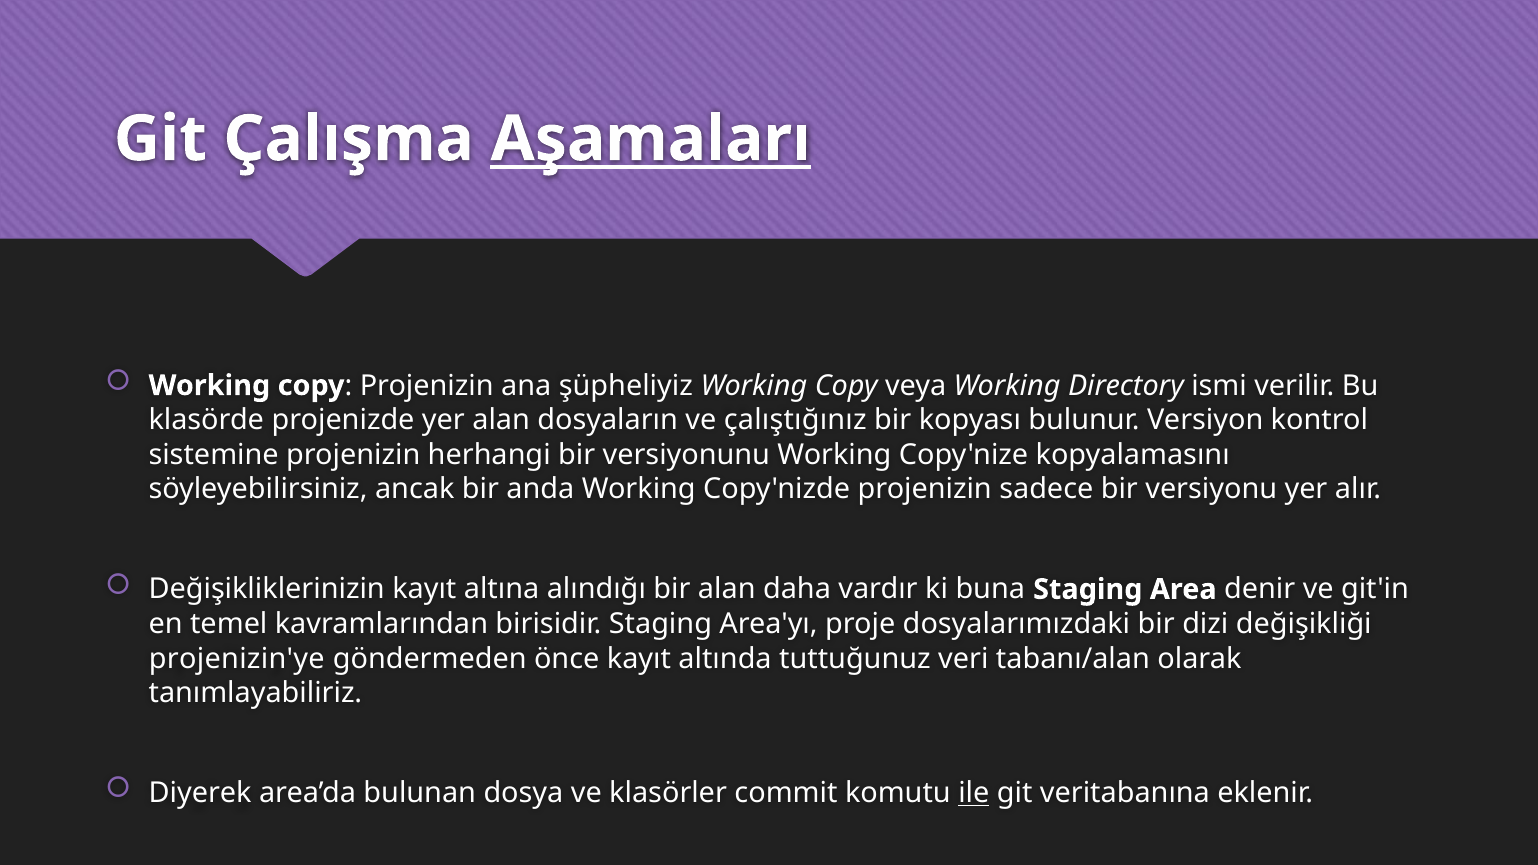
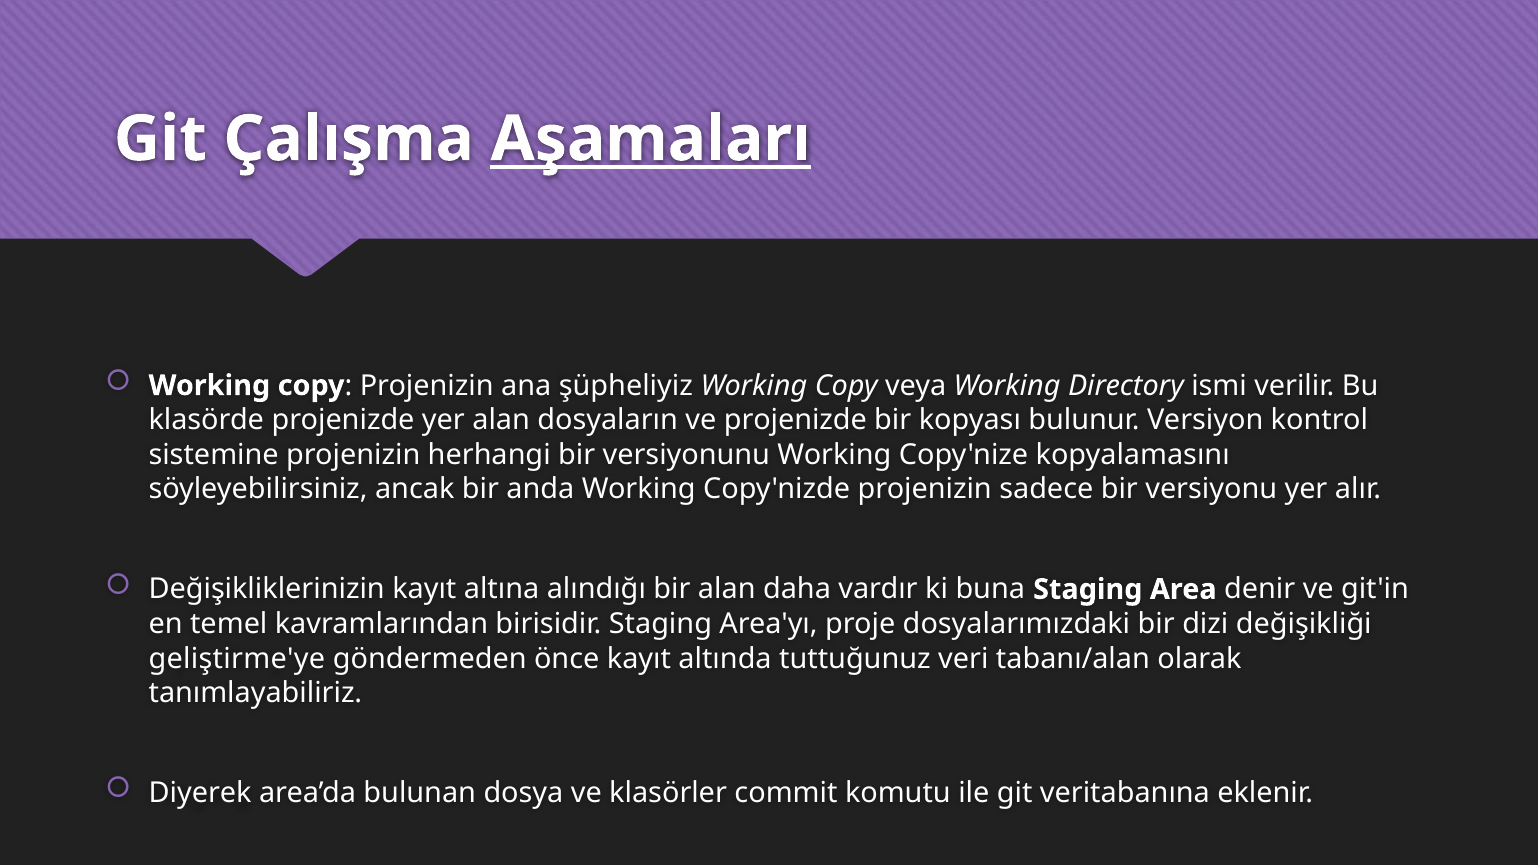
ve çalıştığınız: çalıştığınız -> projenizde (795, 420)
projenizin'ye: projenizin'ye -> geliştirme'ye (237, 659)
ile underline: present -> none (974, 793)
